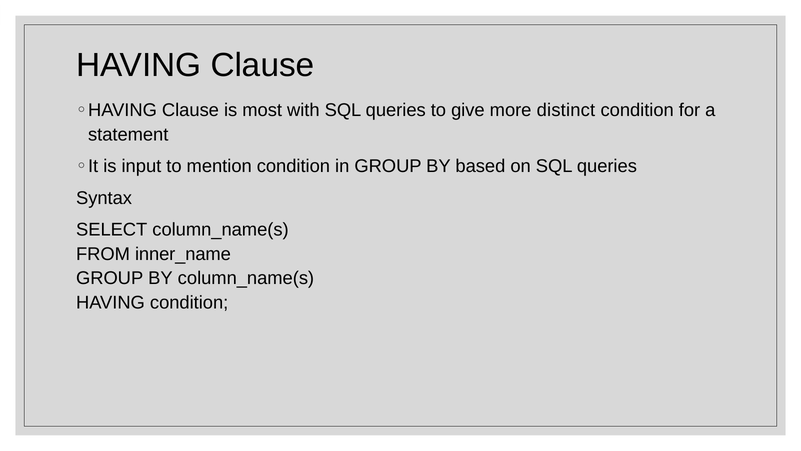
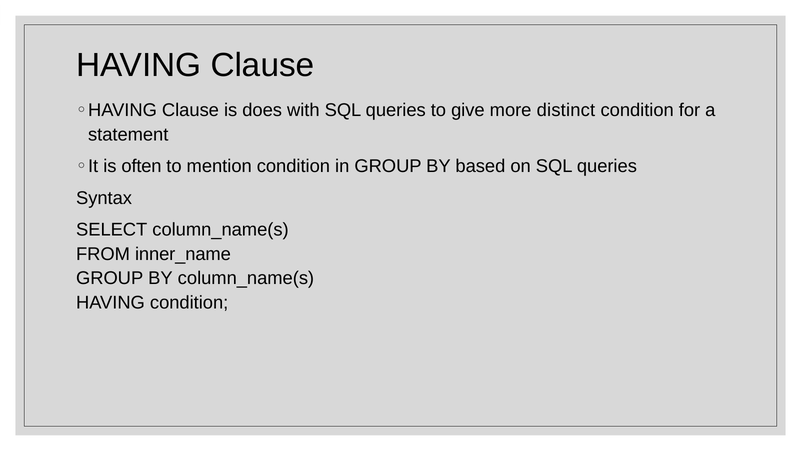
most: most -> does (262, 110)
input: input -> often (142, 166)
